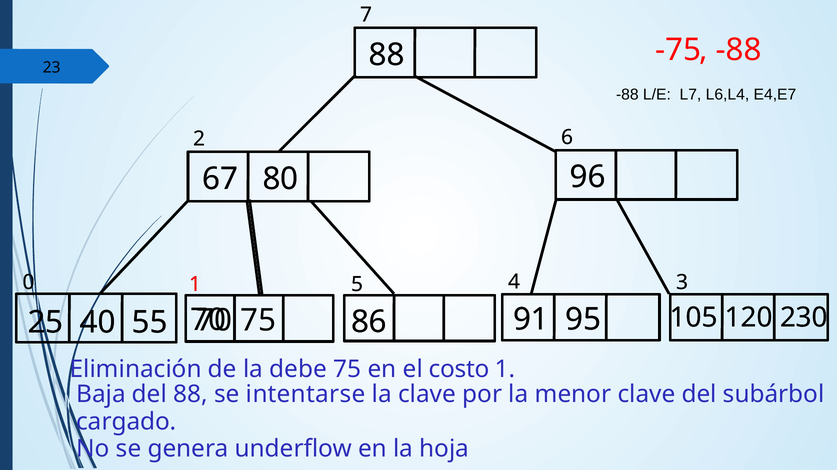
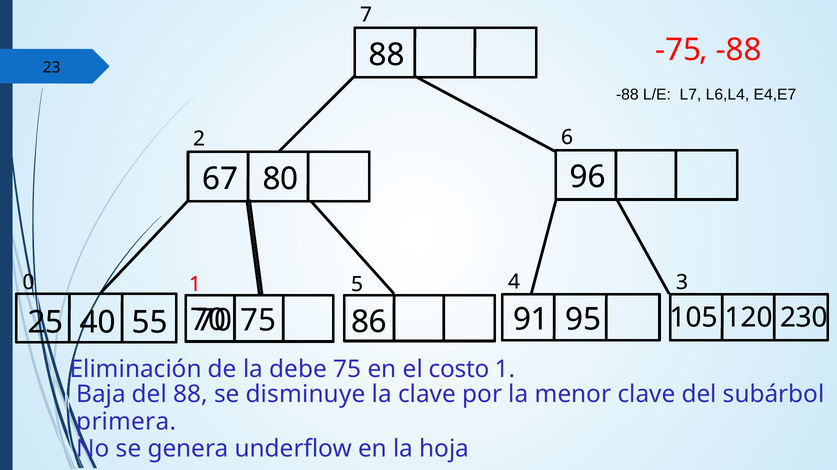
intentarse: intentarse -> disminuye (306, 395)
cargado: cargado -> primera (126, 422)
